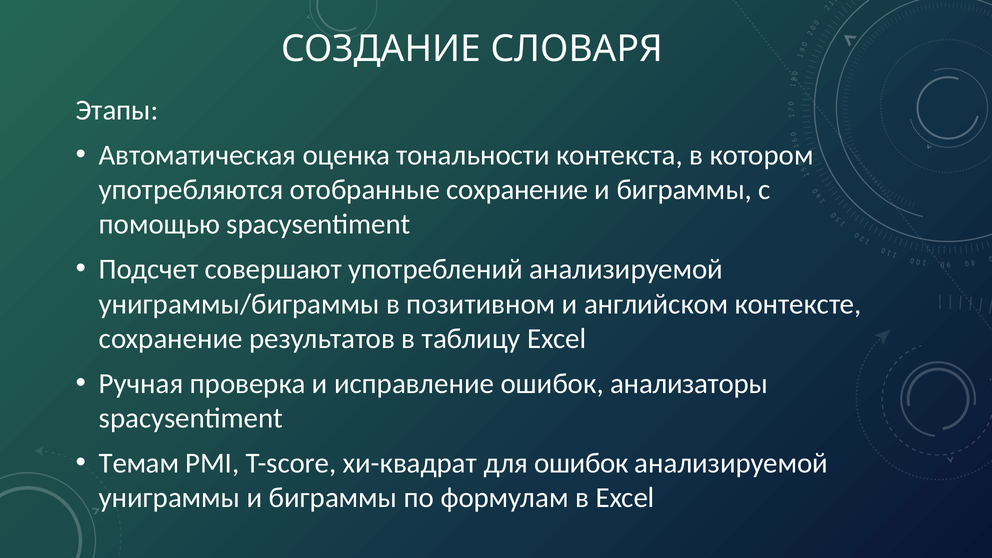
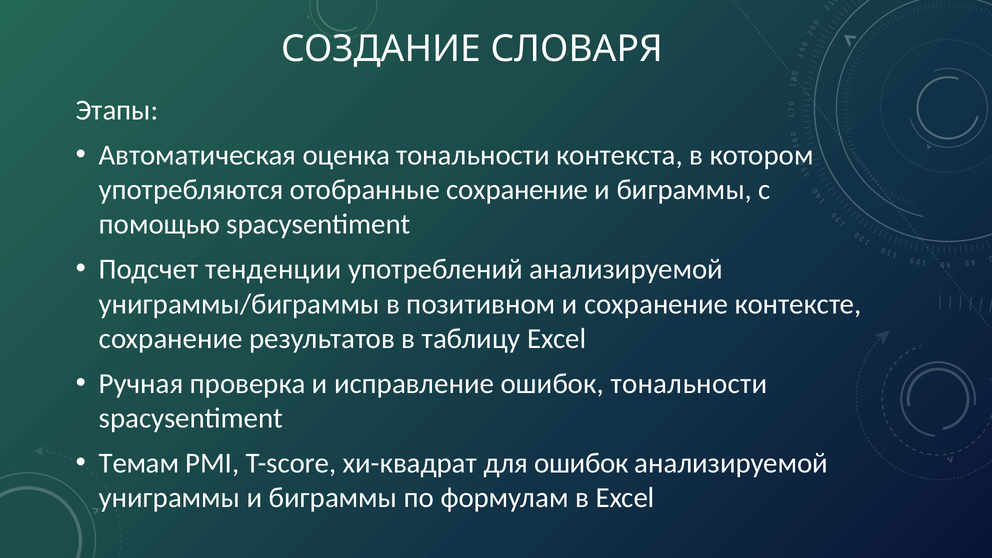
совершают: совершают -> тенденции (273, 269)
и английском: английском -> сохранение (656, 304)
ошибок анализаторы: анализаторы -> тональности (689, 384)
